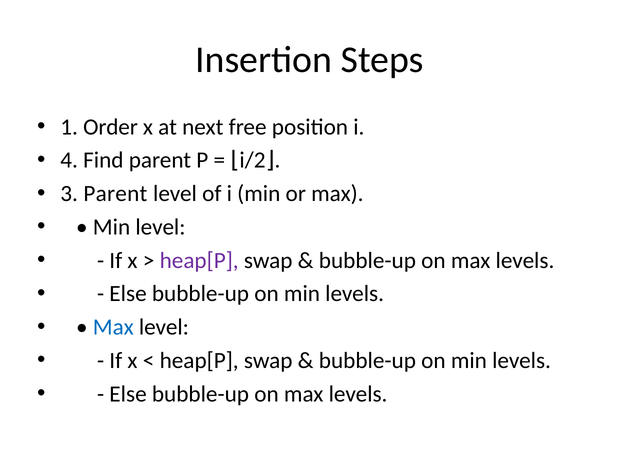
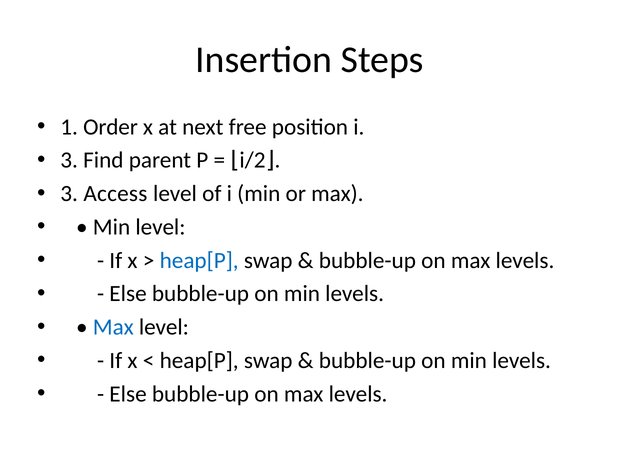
4: 4 -> 3 (69, 160)
3 Parent: Parent -> Access (115, 194)
heap[P colour: purple -> blue (199, 261)
